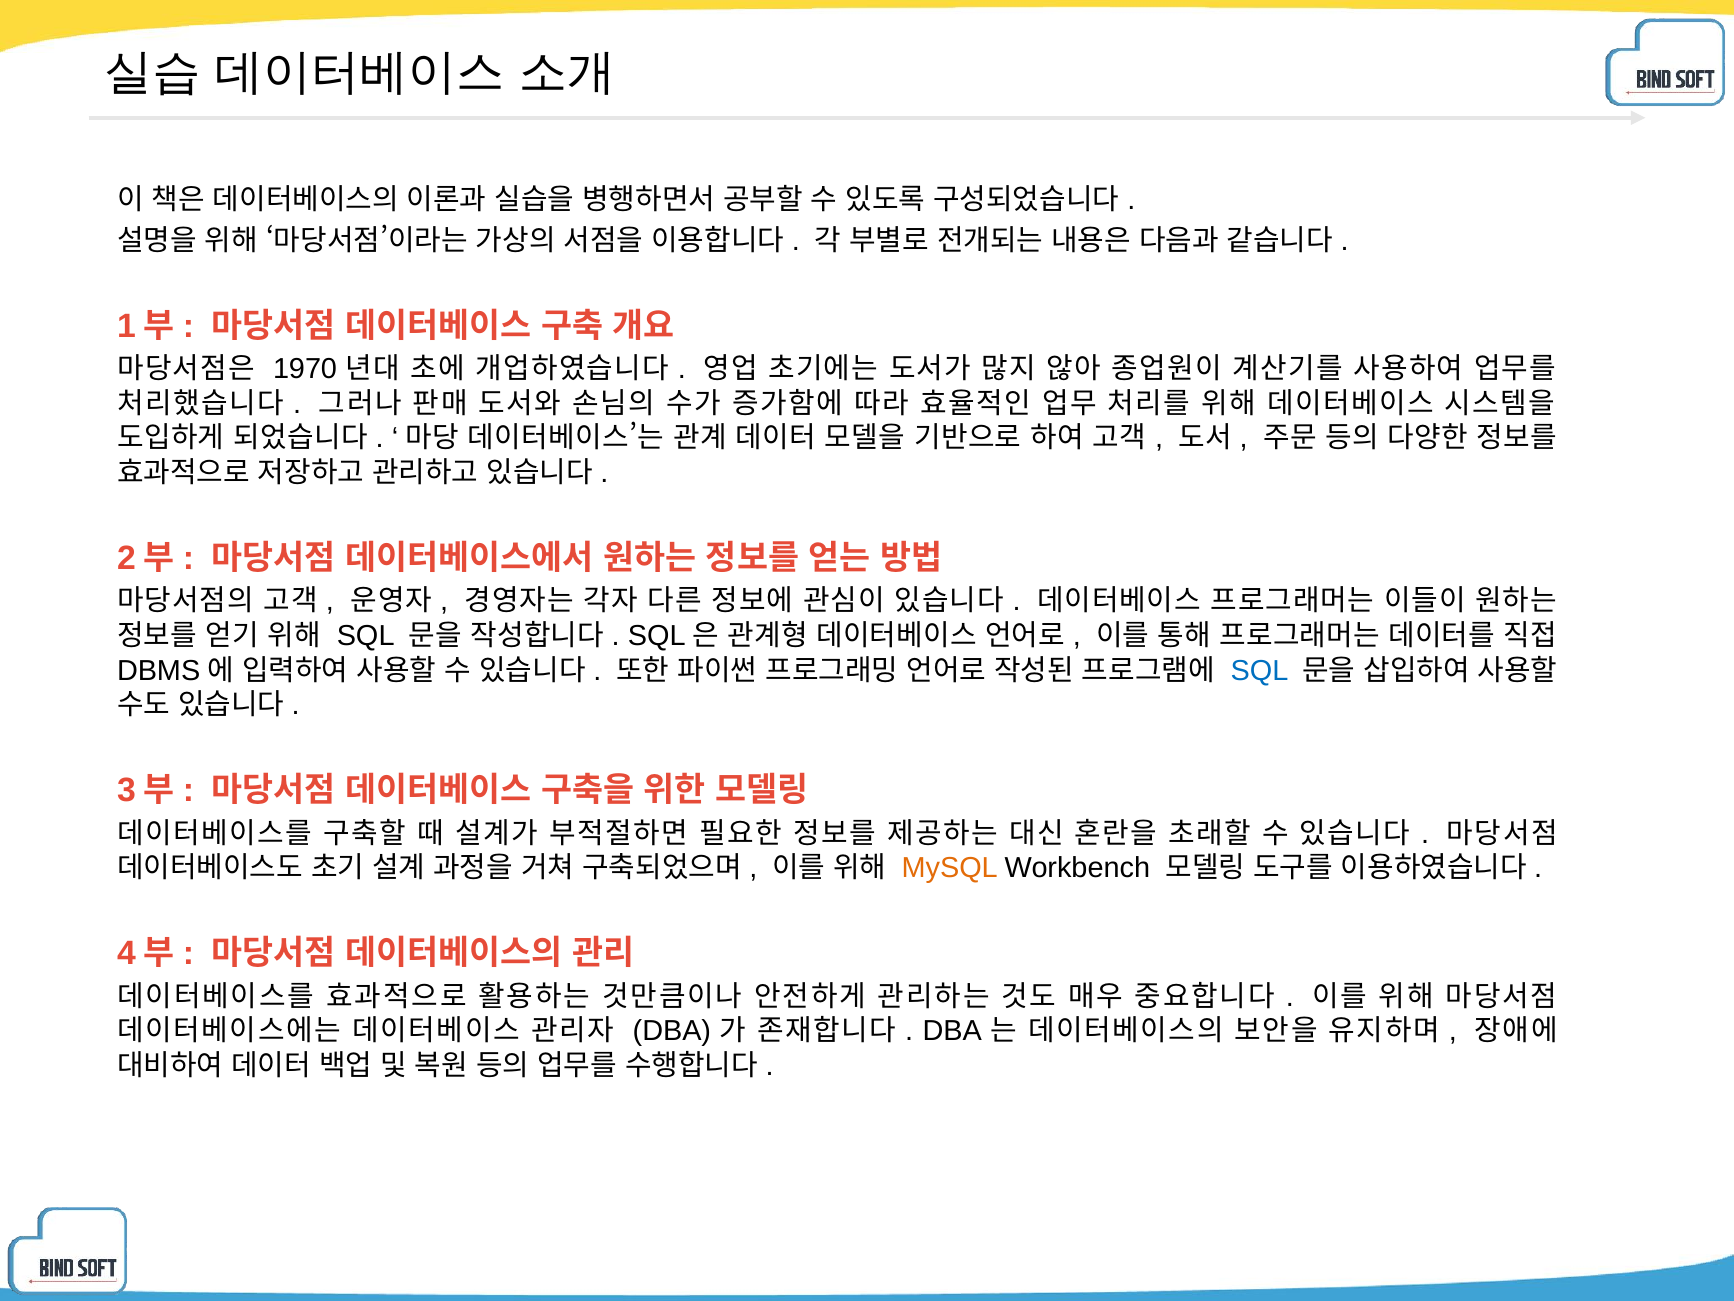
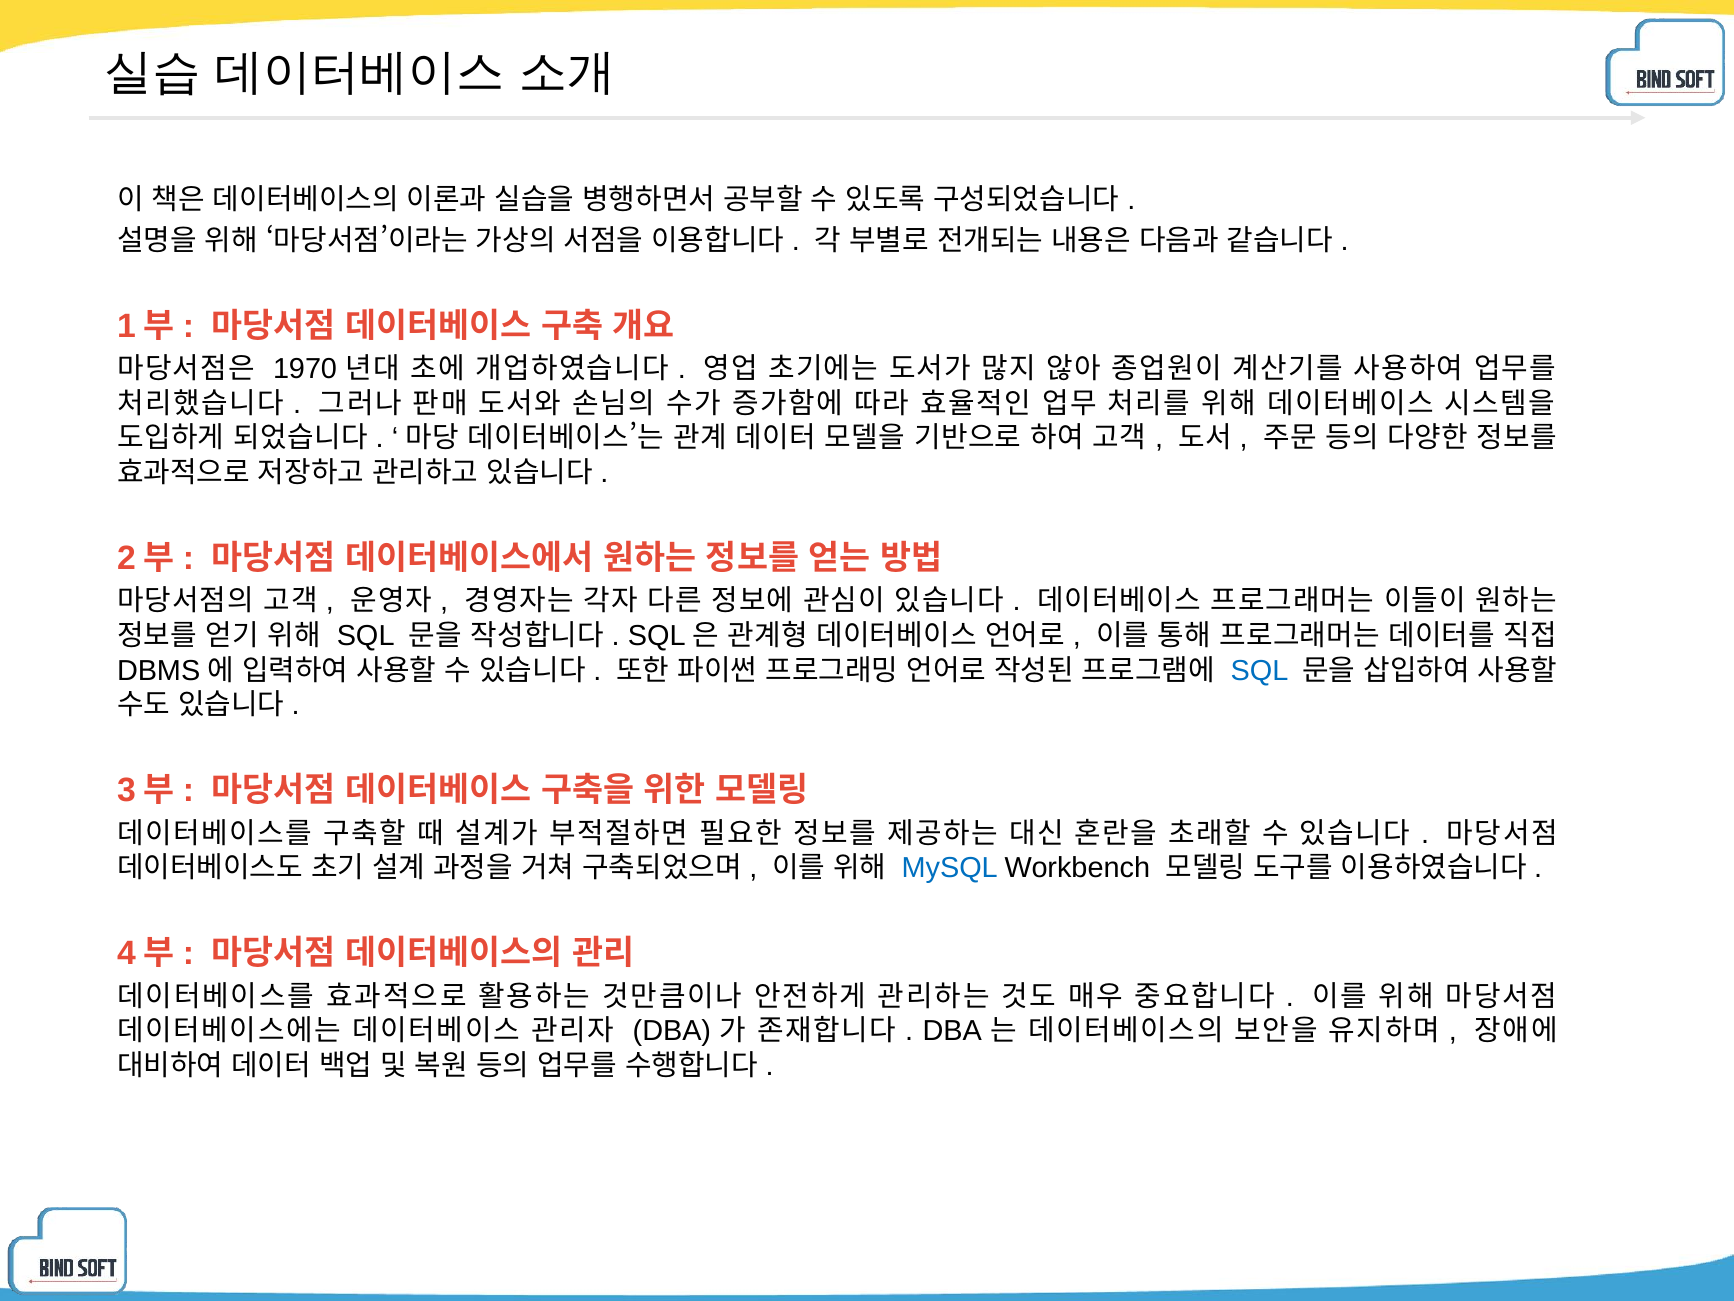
MySQL colour: orange -> blue (950, 868)
